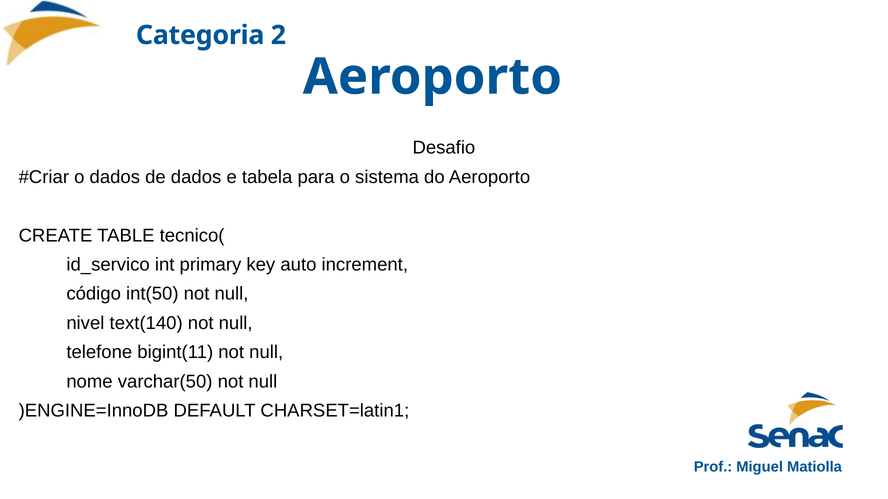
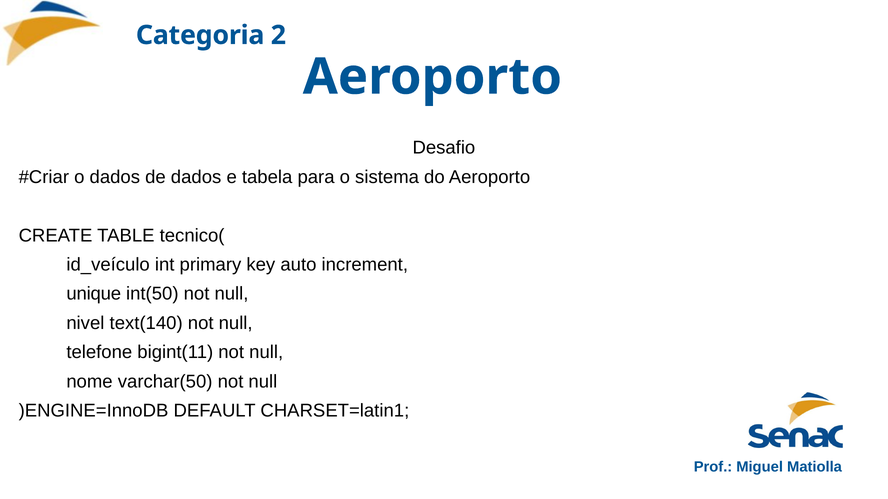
id_servico: id_servico -> id_veículo (108, 265)
código: código -> unique (94, 294)
